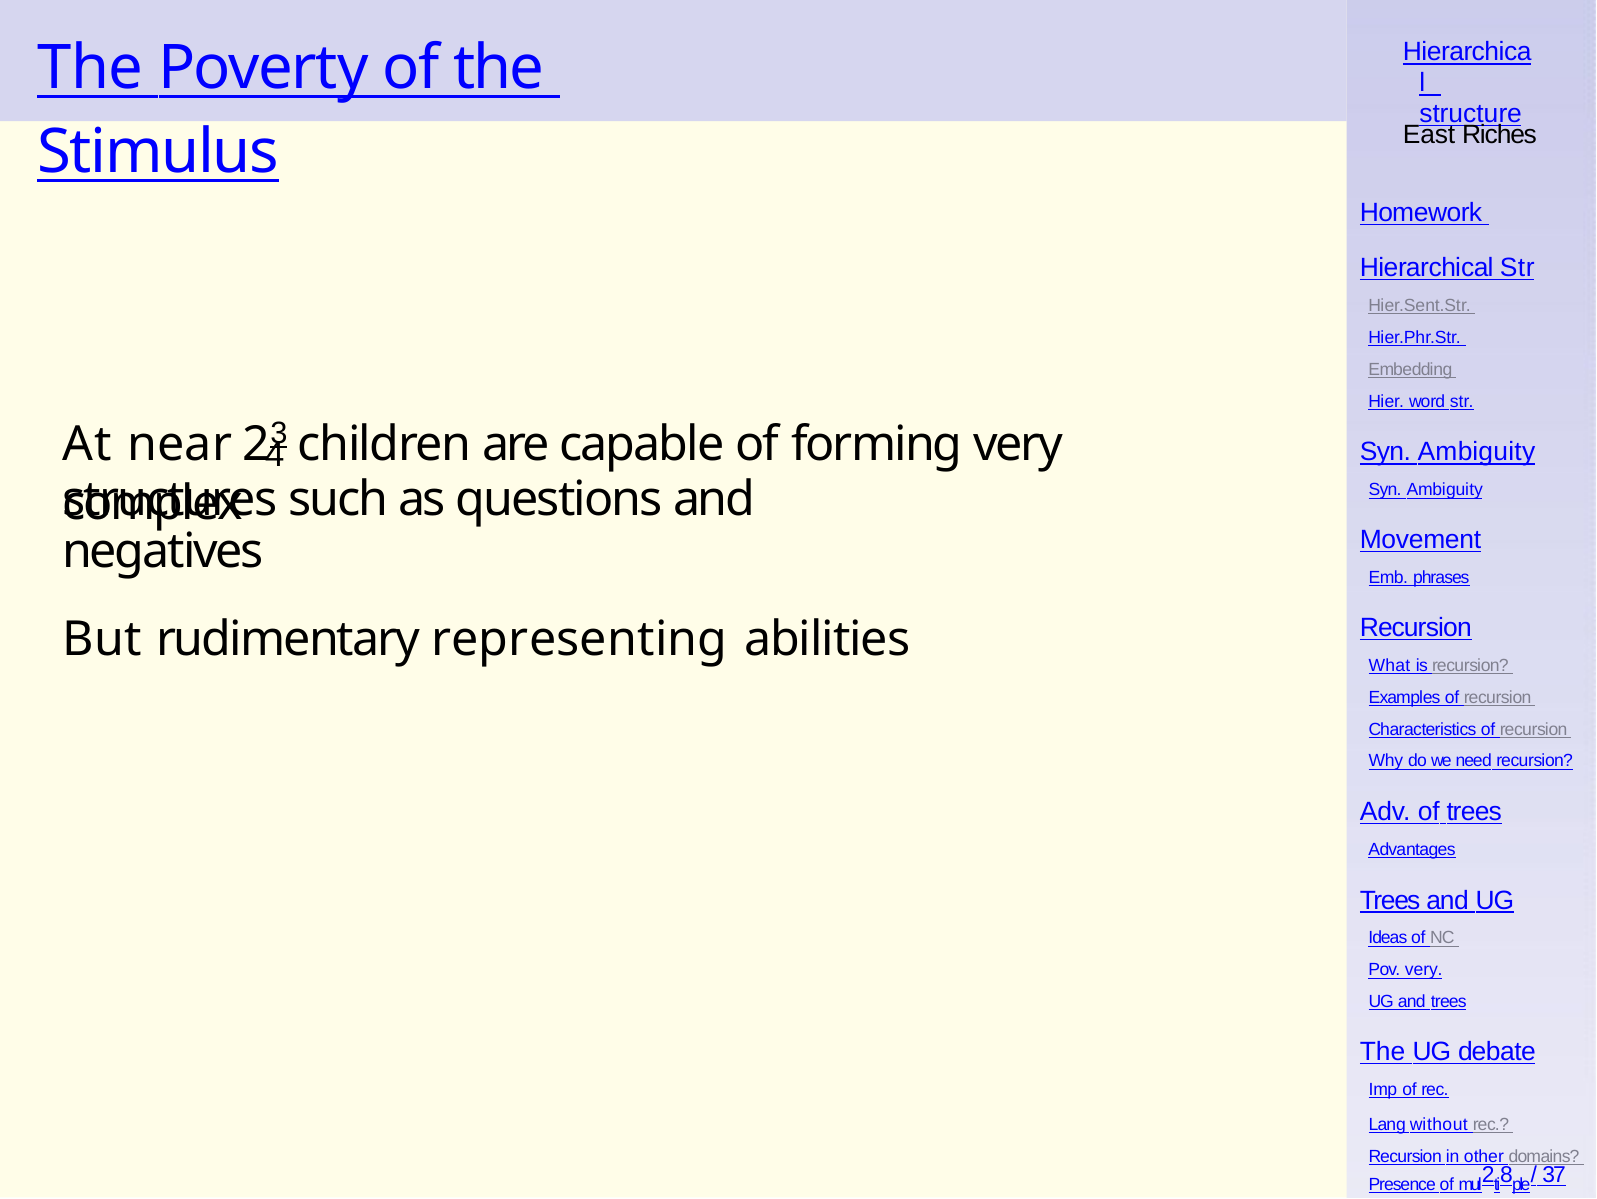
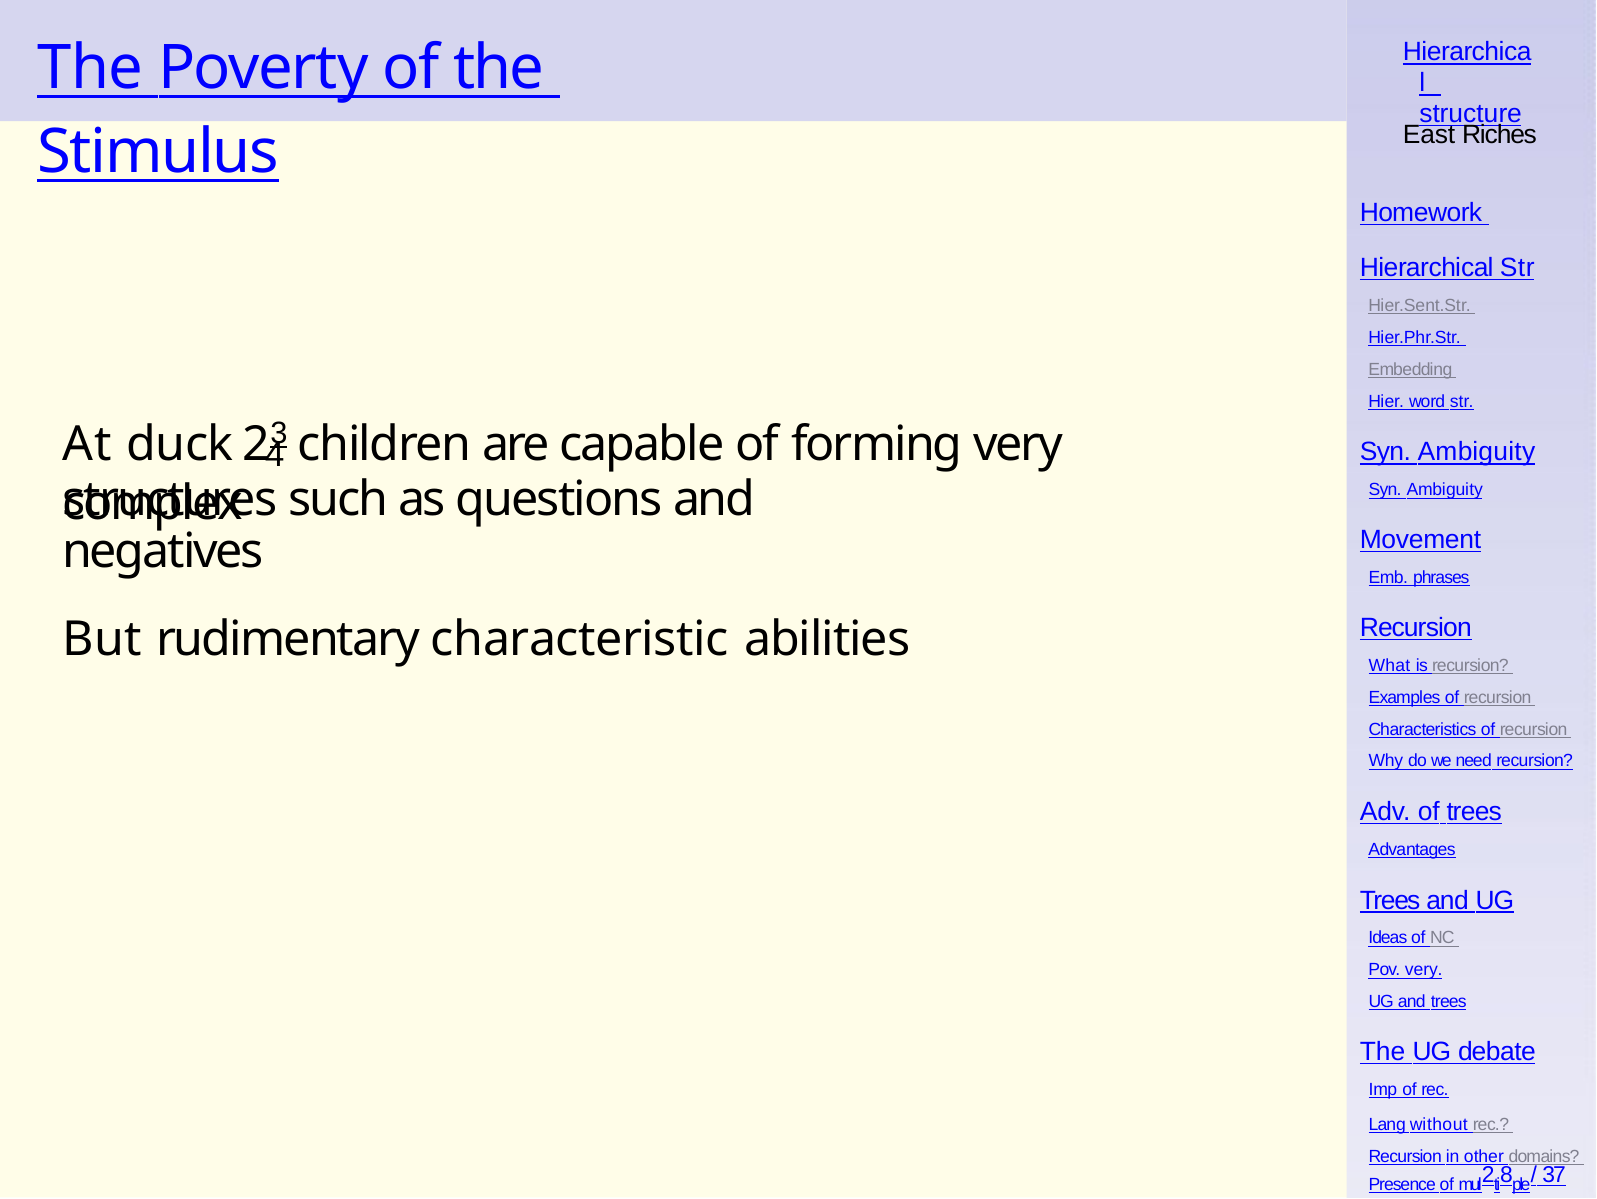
near: near -> duck (180, 444)
representing: representing -> characteristic (580, 639)
